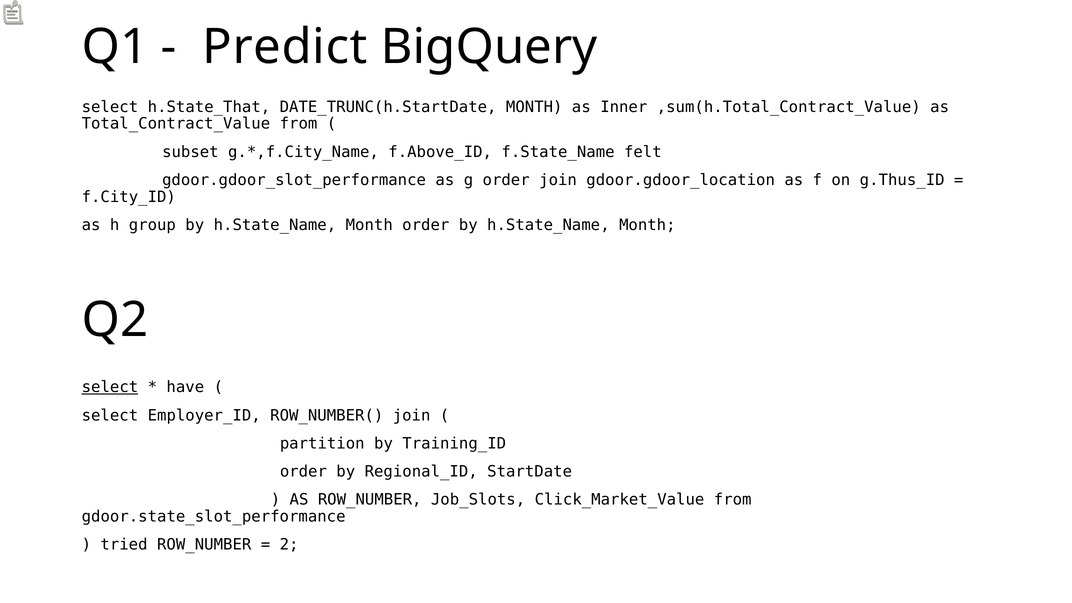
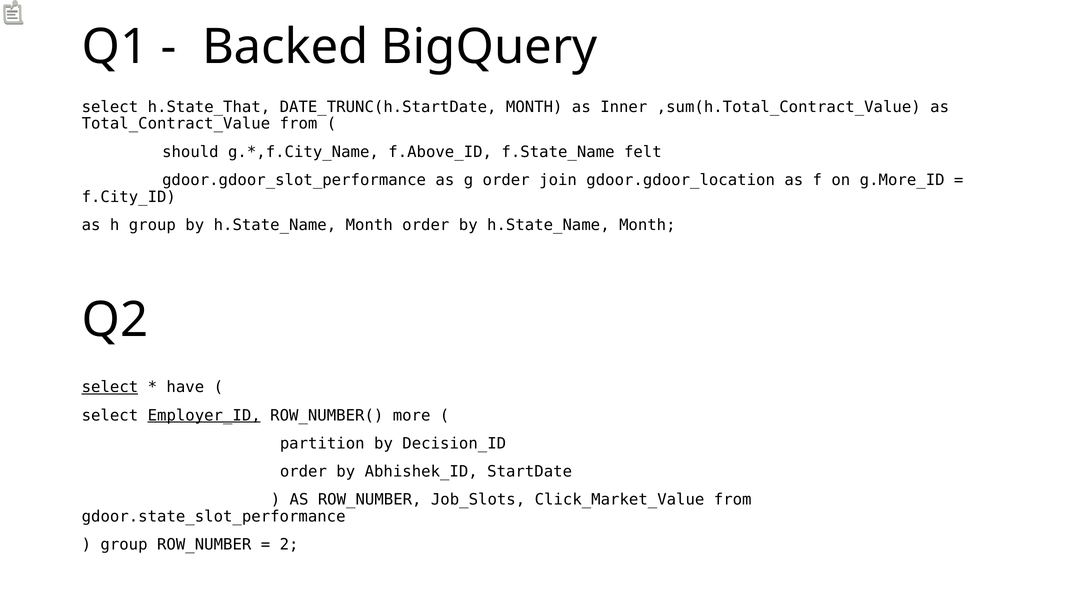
Predict: Predict -> Backed (285, 47)
subset: subset -> should (190, 152)
g.Thus_ID: g.Thus_ID -> g.More_ID (902, 180)
Employer_ID underline: none -> present (204, 415)
ROW_NUMBER( join: join -> more (412, 415)
Training_ID: Training_ID -> Decision_ID (454, 444)
Regional_ID: Regional_ID -> Abhishek_ID (421, 472)
tried: tried -> group (124, 545)
